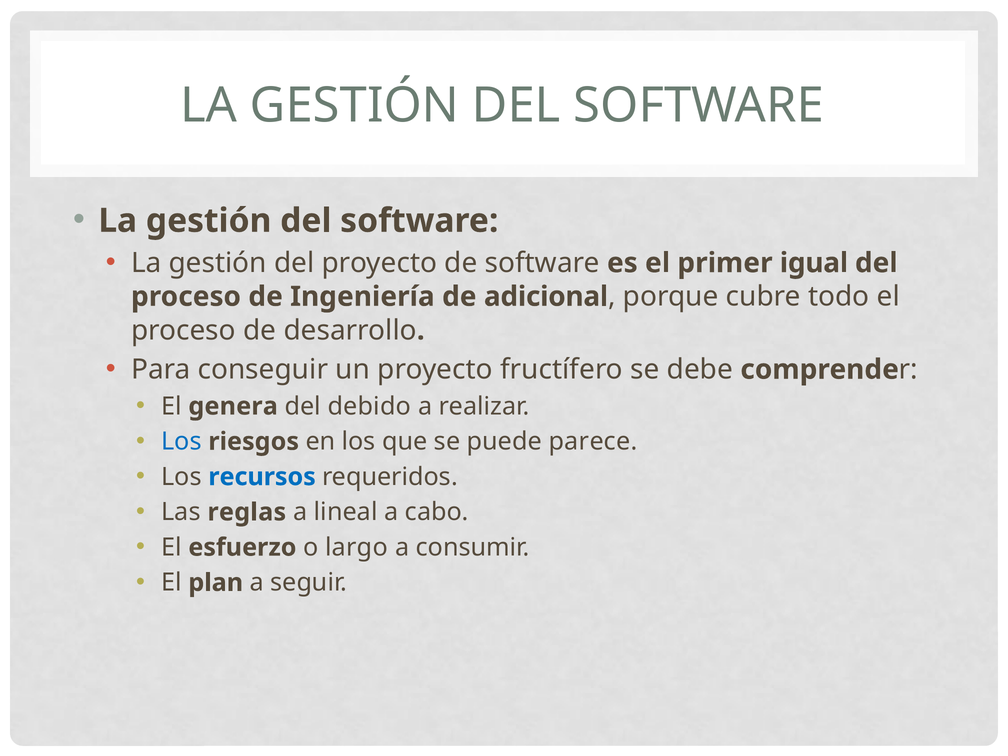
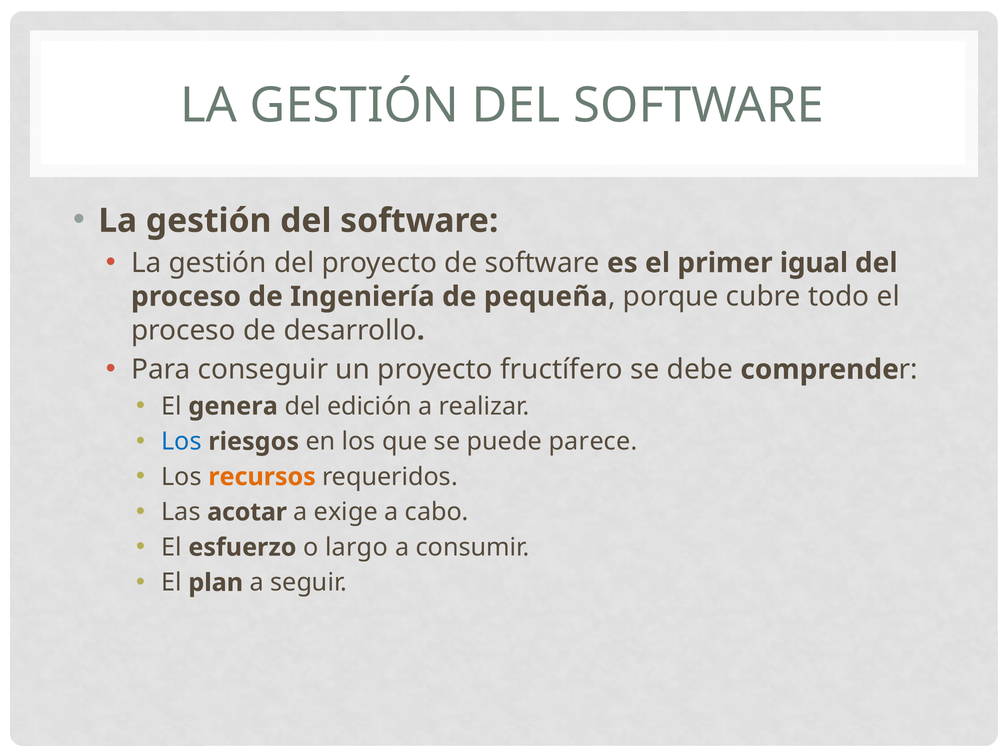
adicional: adicional -> pequeña (546, 297)
debido: debido -> edición (370, 406)
recursos colour: blue -> orange (262, 477)
reglas: reglas -> acotar (247, 512)
lineal: lineal -> exige (346, 512)
